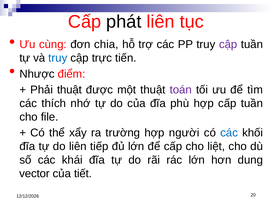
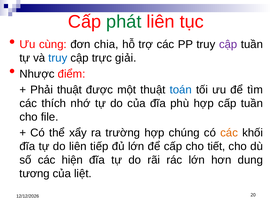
phát colour: black -> green (124, 22)
tiến: tiến -> giải (126, 58)
toán colour: purple -> blue (181, 90)
người: người -> chúng (184, 133)
các colour: blue -> orange (229, 133)
liệt: liệt -> tiết (216, 146)
khái: khái -> hiện (72, 160)
vector: vector -> tương (35, 174)
tiết: tiết -> liệt (83, 174)
